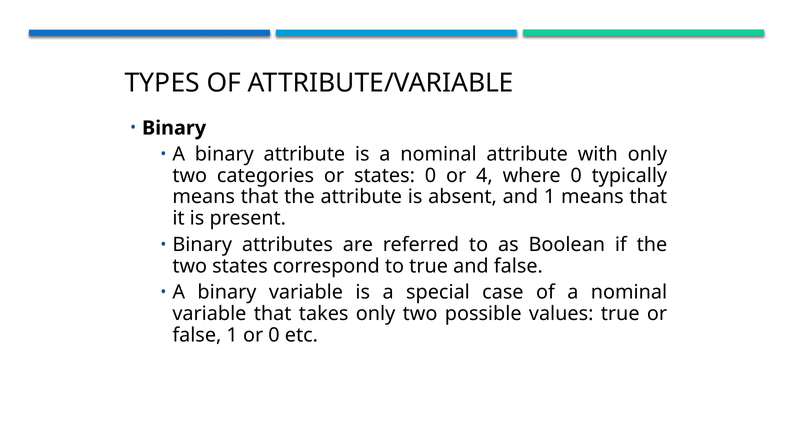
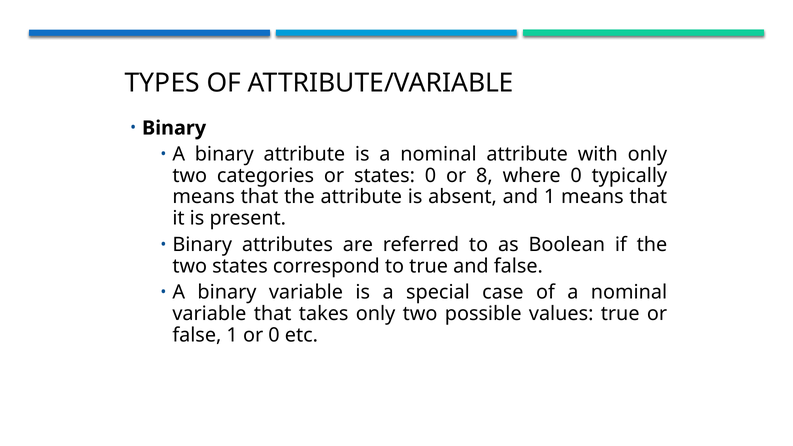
4: 4 -> 8 (484, 176)
